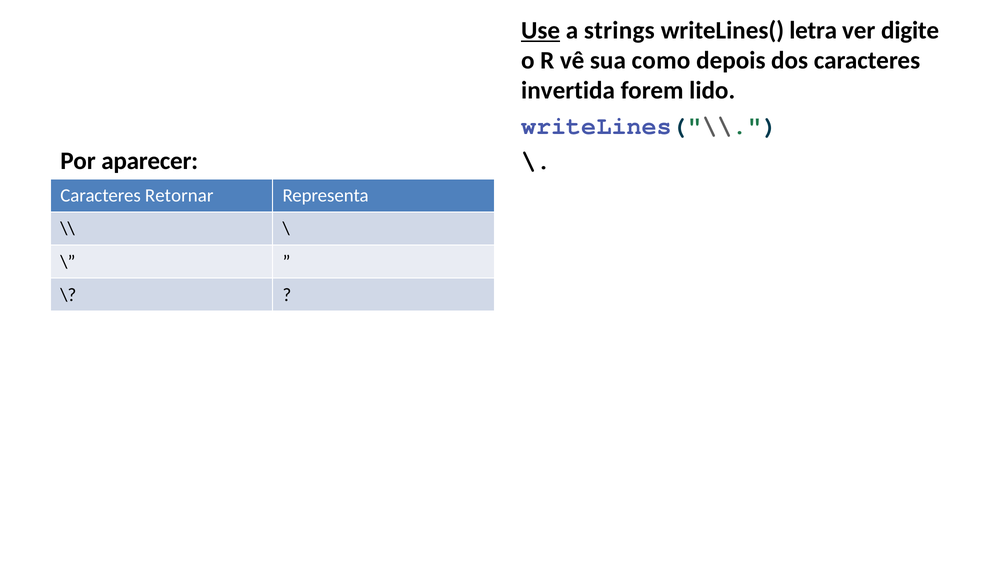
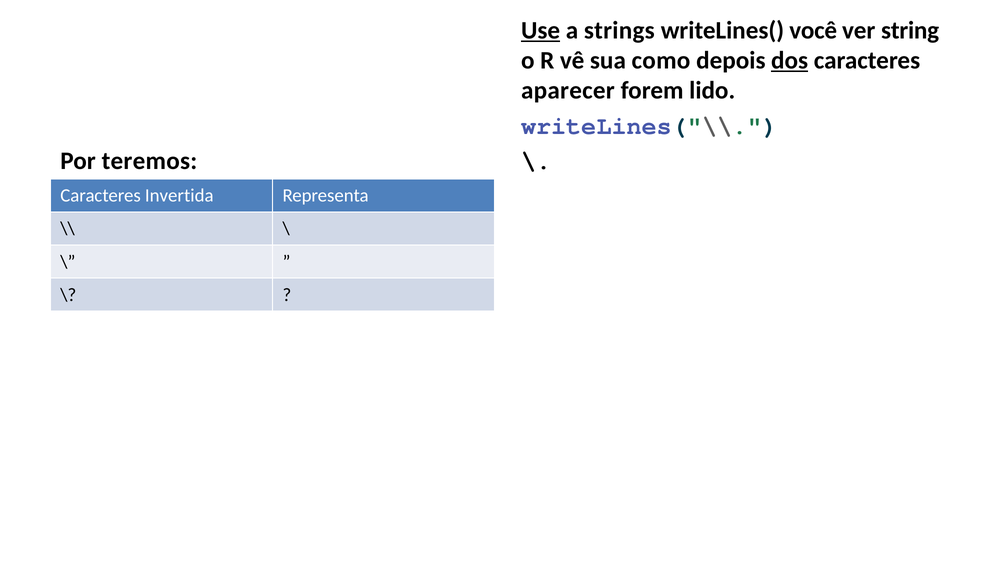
letra: letra -> você (813, 30)
digite: digite -> string (910, 30)
dos underline: none -> present (790, 60)
invertida: invertida -> aparecer (568, 91)
aparecer: aparecer -> teremos (149, 161)
Retornar: Retornar -> Invertida (179, 196)
